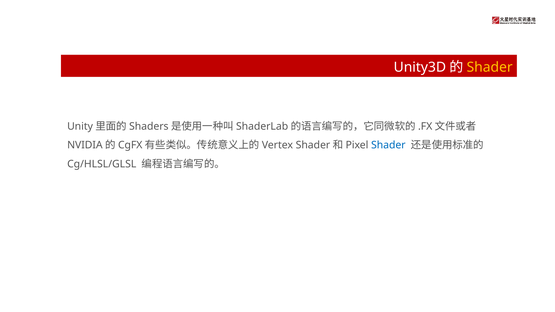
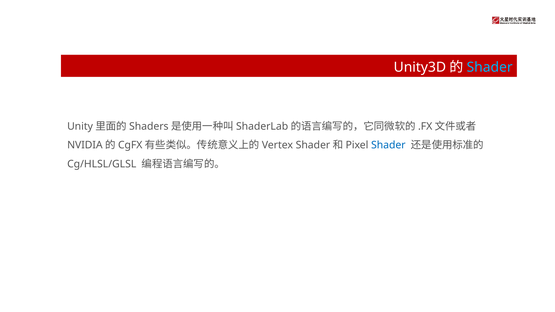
Shader colour: yellow -> light blue (490, 67)
